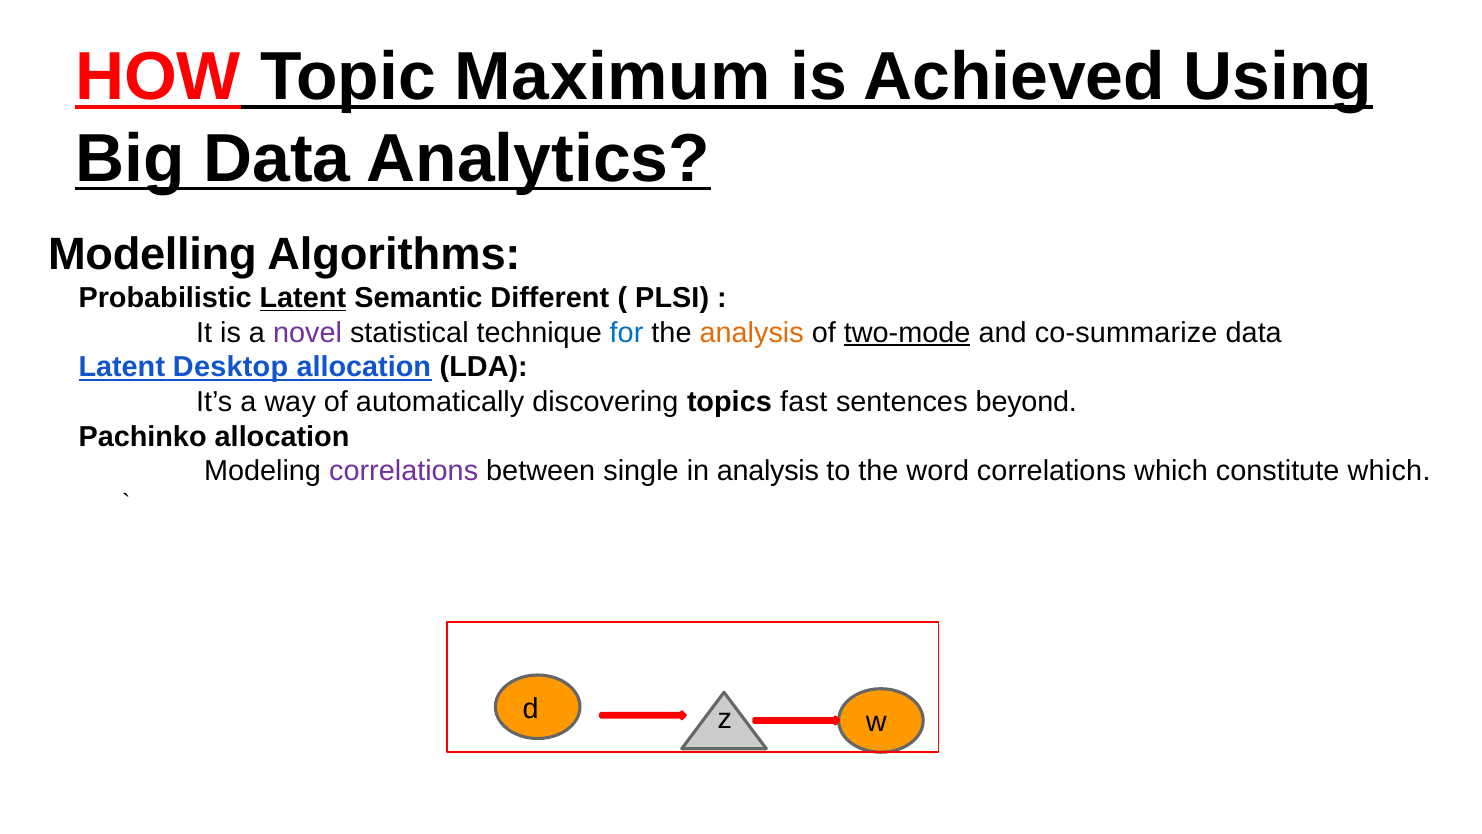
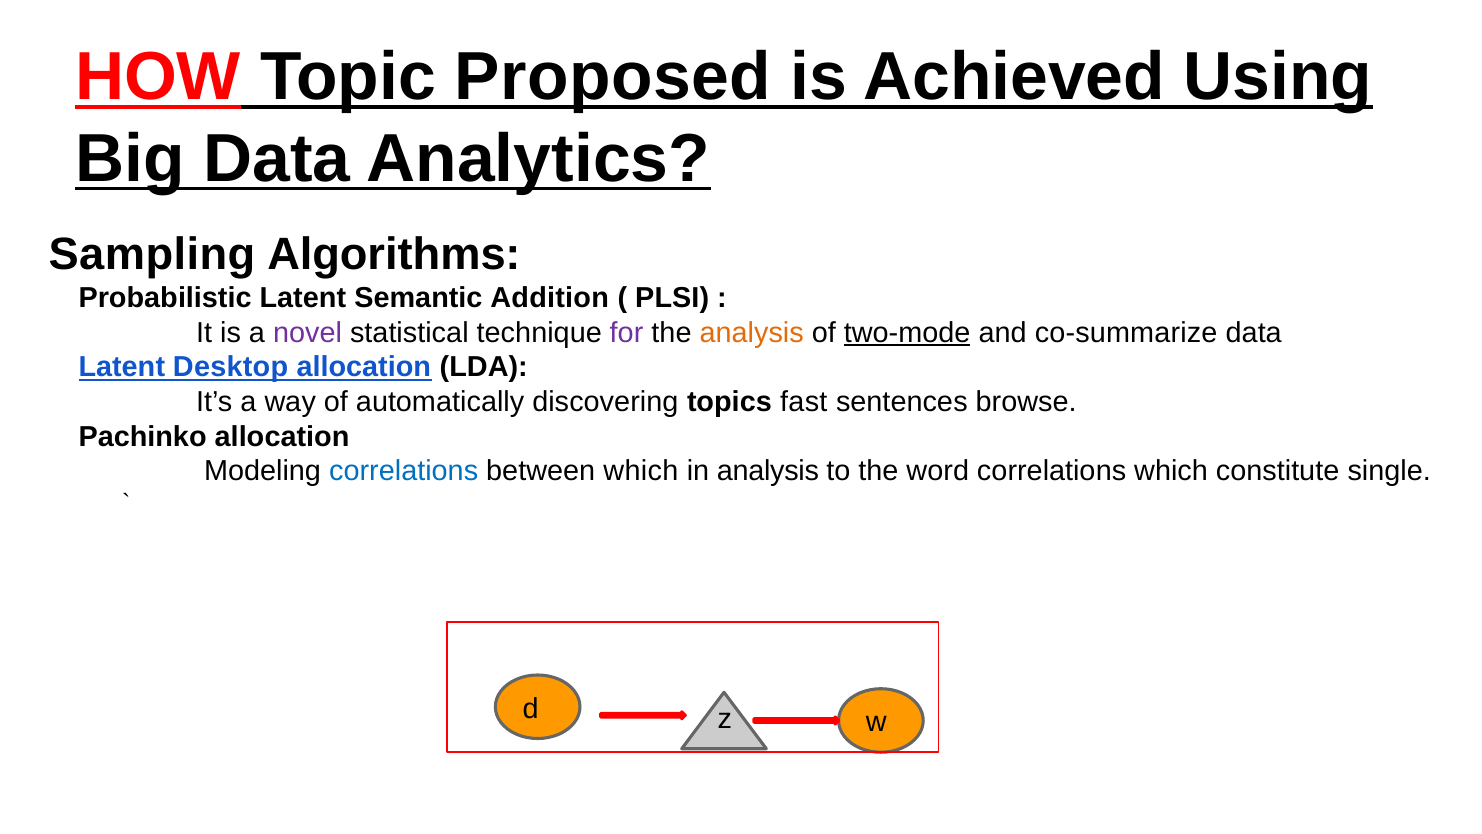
Maximum: Maximum -> Proposed (613, 77)
Modelling: Modelling -> Sampling (152, 255)
Latent underline: present -> none (303, 298)
Different: Different -> Addition (550, 298)
for colour: blue -> purple (627, 333)
beyond: beyond -> browse (1026, 402)
correlations colour: purple -> blue (404, 471)
between single: single -> which (641, 471)
constitute which: which -> single (1389, 471)
